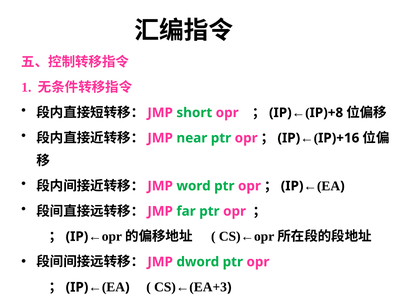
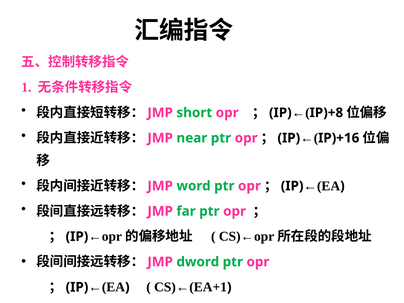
CS)←(EA+3: CS)←(EA+3 -> CS)←(EA+1 (191, 287)
